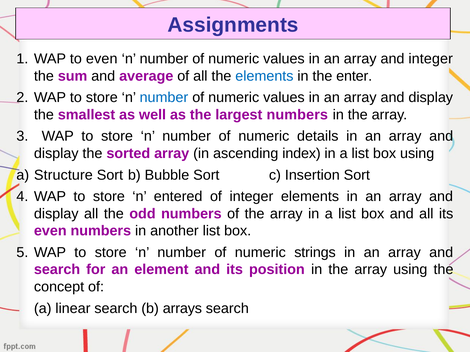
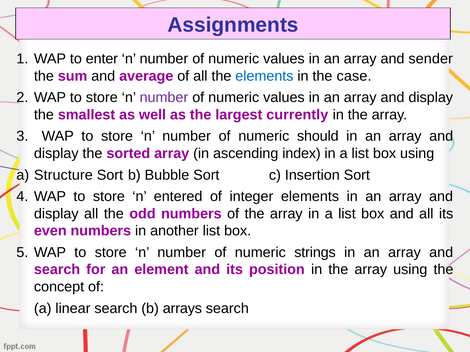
to even: even -> enter (102, 59)
and integer: integer -> sender (431, 59)
enter: enter -> case (354, 76)
number colour: blue -> purple (164, 98)
largest numbers: numbers -> currently (297, 115)
details: details -> should (318, 136)
